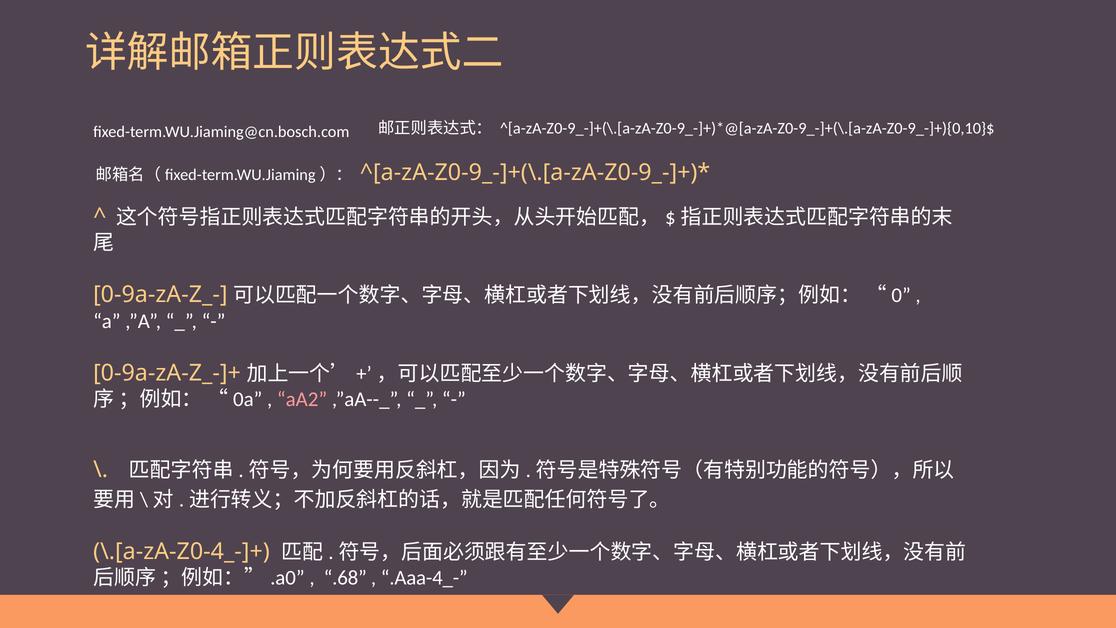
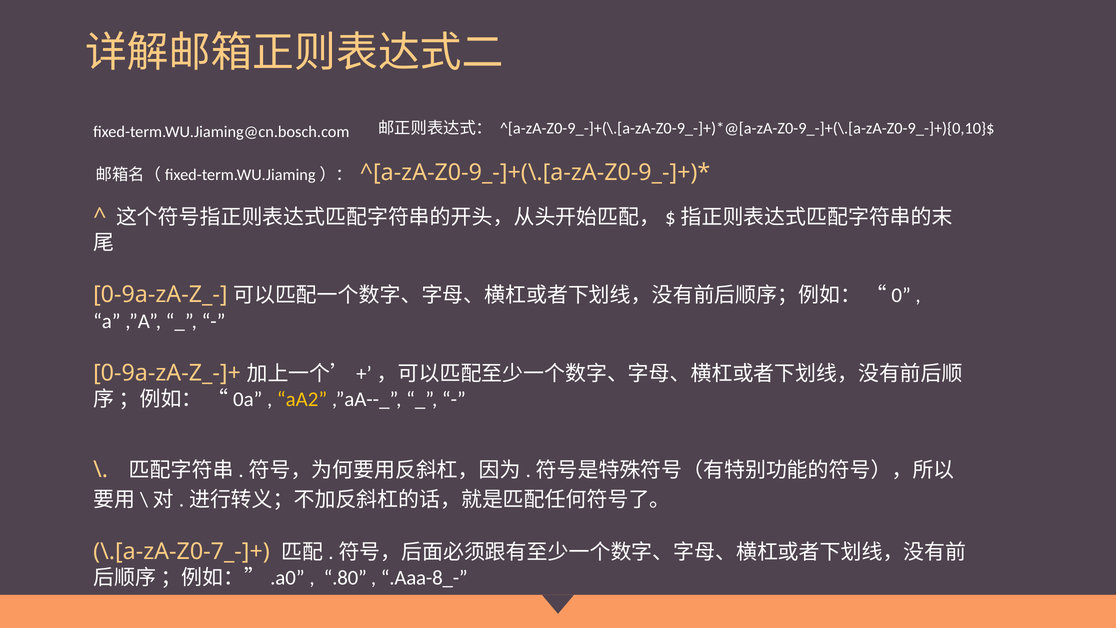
aA2 colour: pink -> yellow (302, 399)
\.[a-zA-Z0-4_-]+: \.[a-zA-Z0-4_-]+ -> \.[a-zA-Z0-7_-]+ (181, 551)
.68: .68 -> .80 (345, 578)
.Aaa-4_-: .Aaa-4_- -> .Aaa-8_- (424, 578)
